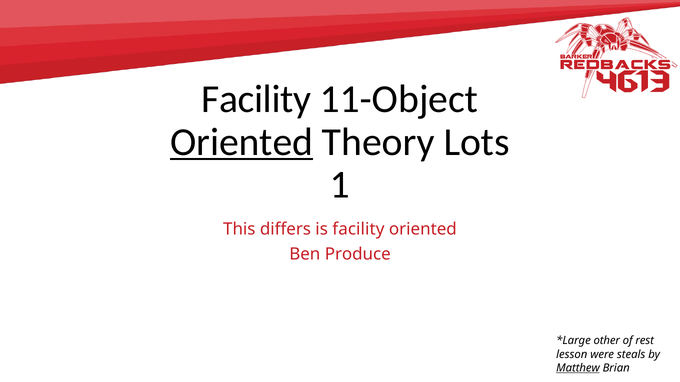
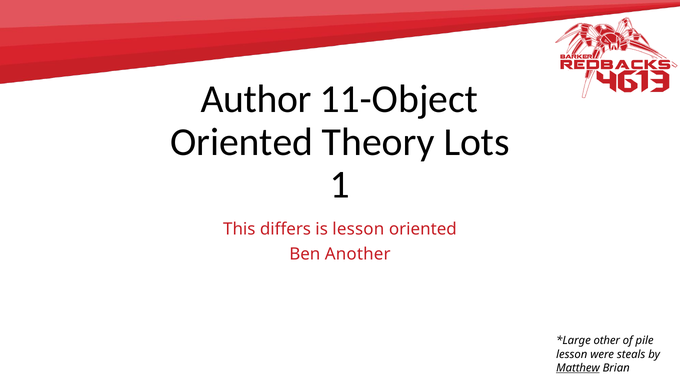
Facility: Facility -> Author (256, 99)
Oriented underline: present -> none (242, 142)
is facility: facility -> lesson (358, 229)
Produce: Produce -> Another (358, 255)
rest: rest -> pile (645, 341)
